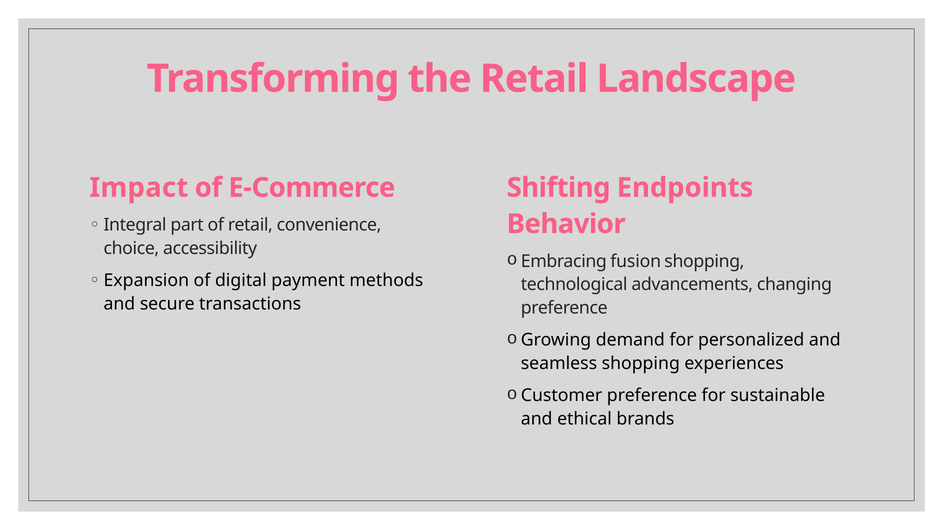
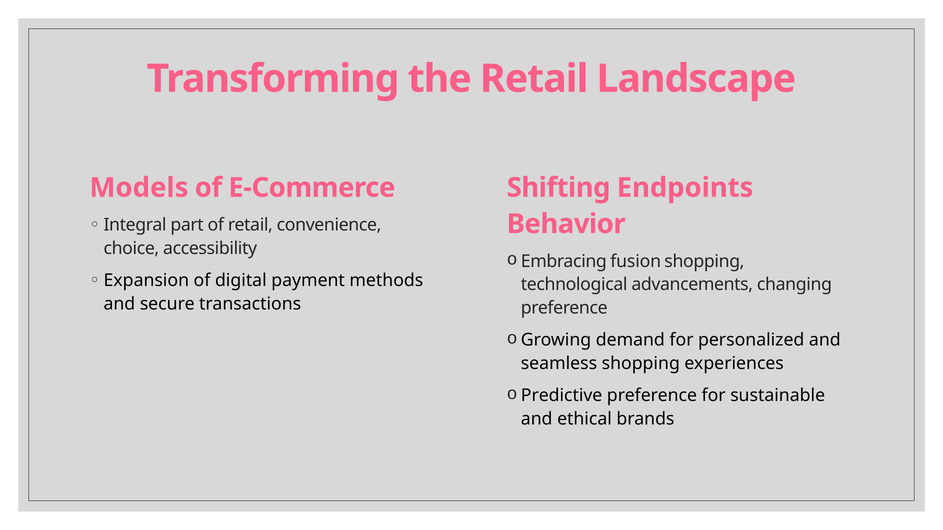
Impact: Impact -> Models (139, 188)
Customer: Customer -> Predictive (562, 396)
